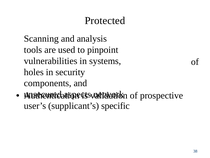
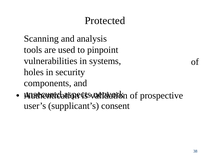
specific: specific -> consent (115, 106)
